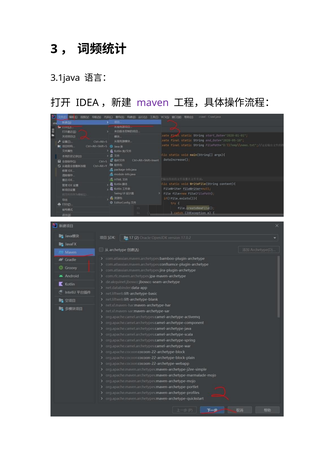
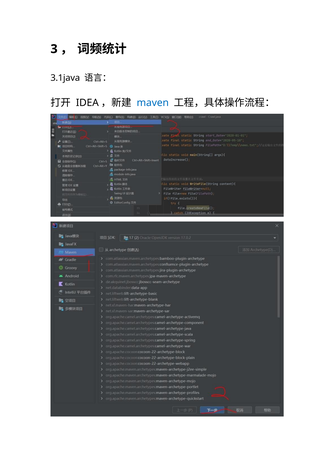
maven colour: purple -> blue (153, 103)
